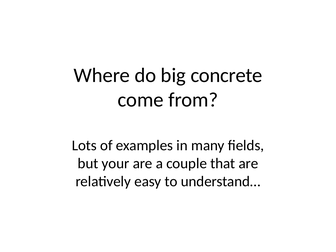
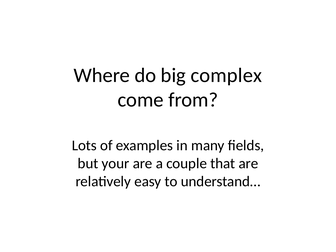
concrete: concrete -> complex (226, 75)
